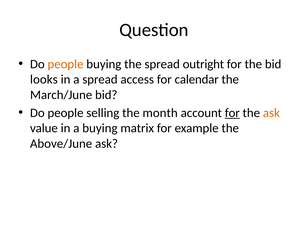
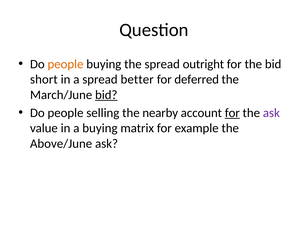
looks: looks -> short (44, 79)
access: access -> better (137, 79)
calendar: calendar -> deferred (197, 79)
bid underline: none -> present (106, 95)
month: month -> nearby (160, 113)
ask colour: orange -> purple (271, 113)
